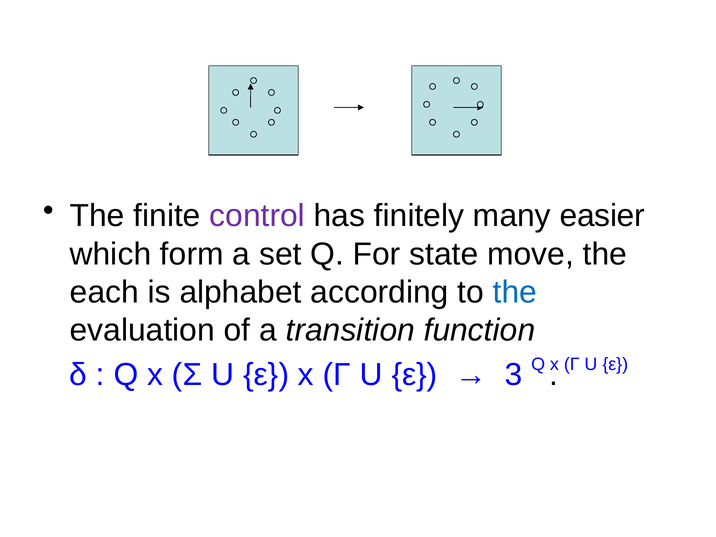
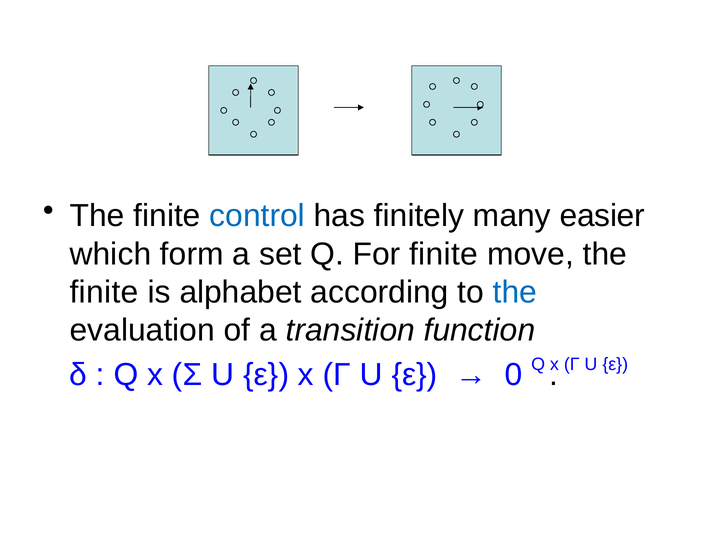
control colour: purple -> blue (257, 216)
For state: state -> finite (444, 254)
each: each -> finite (104, 292)
3: 3 -> 0 (514, 375)
